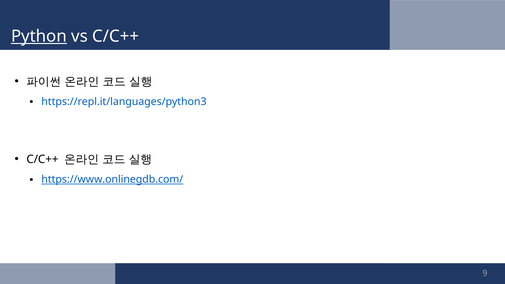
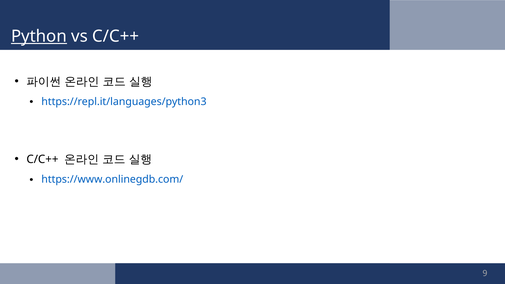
https://www.onlinegdb.com/ underline: present -> none (112, 179)
